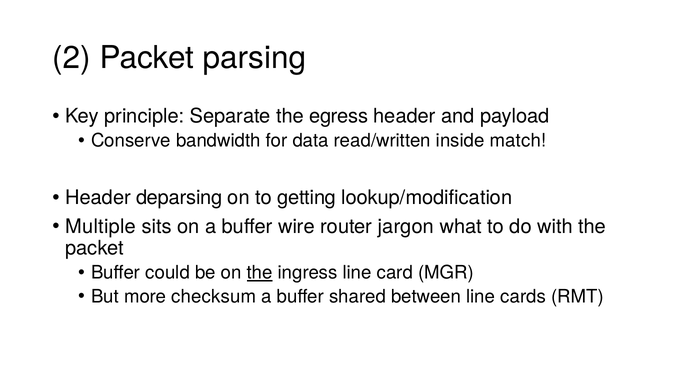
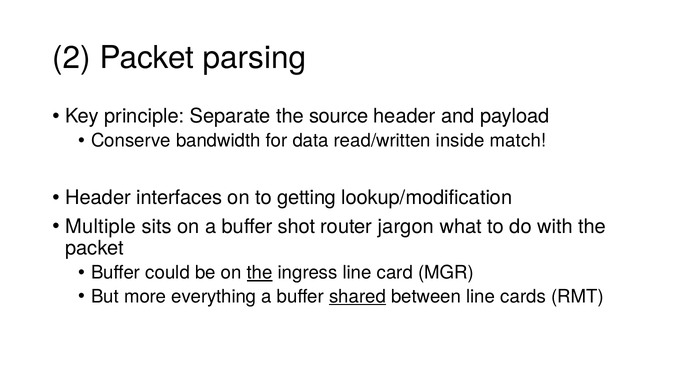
egress: egress -> source (339, 116)
deparsing: deparsing -> interfaces (179, 197)
wire: wire -> shot (297, 226)
checksum: checksum -> everything (214, 296)
shared underline: none -> present (358, 296)
